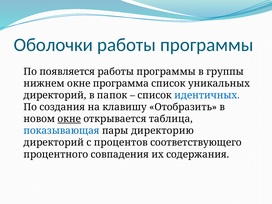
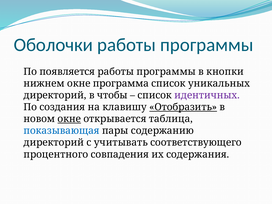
группы: группы -> кнопки (225, 72)
папок: папок -> чтобы (112, 95)
идентичных colour: blue -> purple (207, 95)
Отобразить underline: none -> present (183, 107)
директорию: директорию -> содержанию (162, 131)
процентов: процентов -> учитывать (121, 143)
